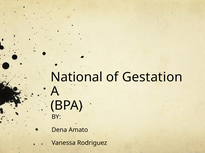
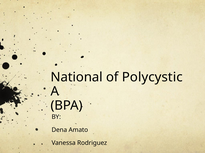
Gestation: Gestation -> Polycystic (152, 78)
